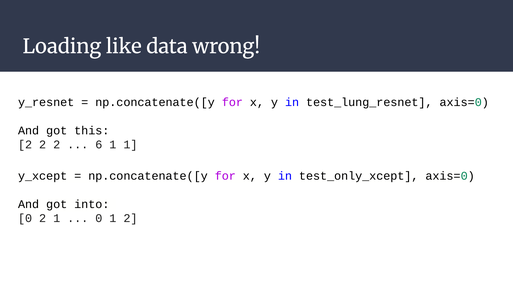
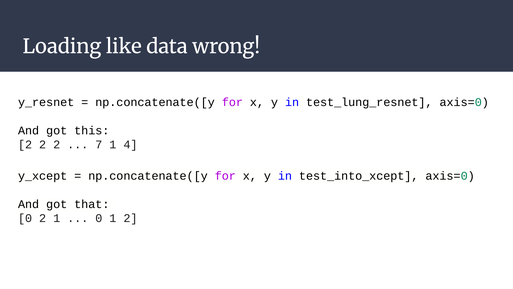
6: 6 -> 7 (99, 144)
1 1: 1 -> 4 (130, 144)
test_only_xcept: test_only_xcept -> test_into_xcept (359, 176)
into: into -> that (92, 204)
